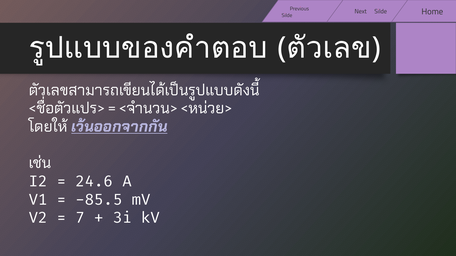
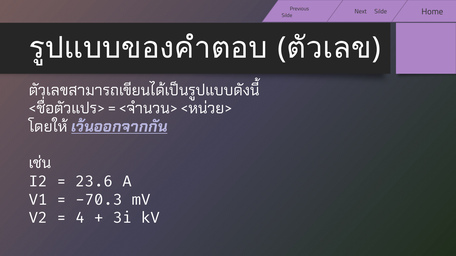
24.6: 24.6 -> 23.6 (94, 182)
-85.5: -85.5 -> -70.3 (99, 200)
7: 7 -> 4 (80, 218)
